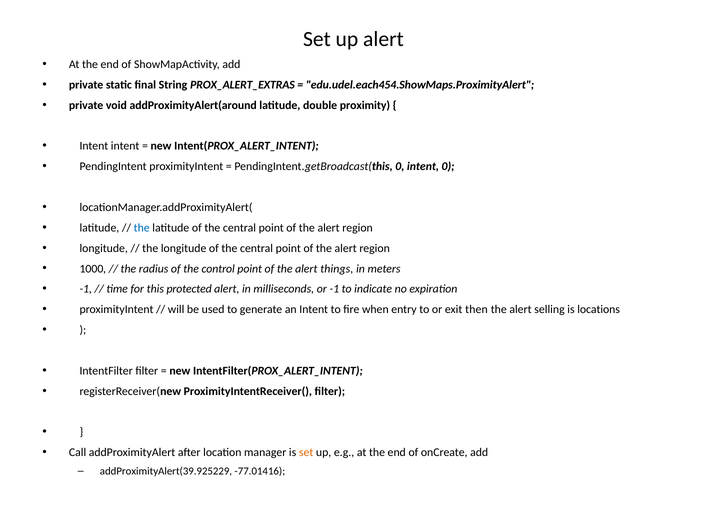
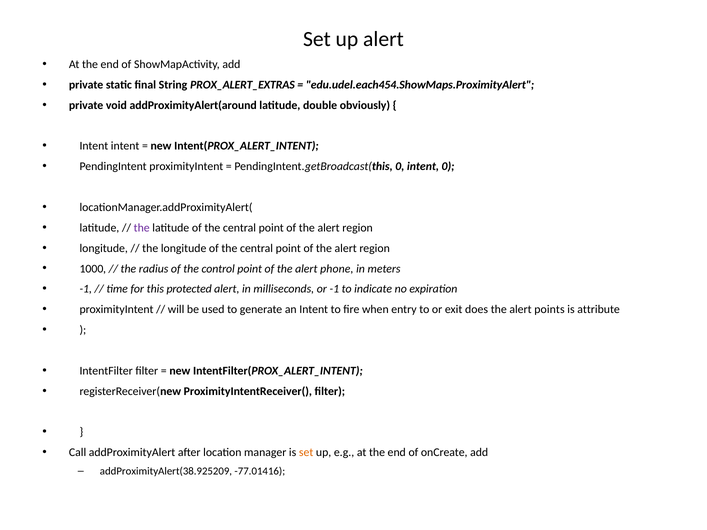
proximity: proximity -> obviously (365, 105)
the colour: blue -> purple (142, 228)
things: things -> phone (337, 269)
then: then -> does (477, 310)
selling: selling -> points (549, 310)
locations: locations -> attribute (599, 310)
addProximityAlert(39.925229: addProximityAlert(39.925229 -> addProximityAlert(38.925209 (166, 472)
